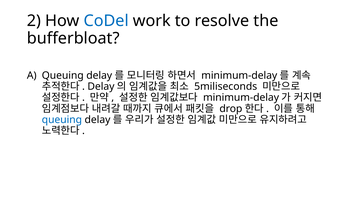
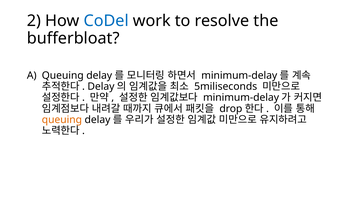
queuing colour: blue -> orange (62, 120)
